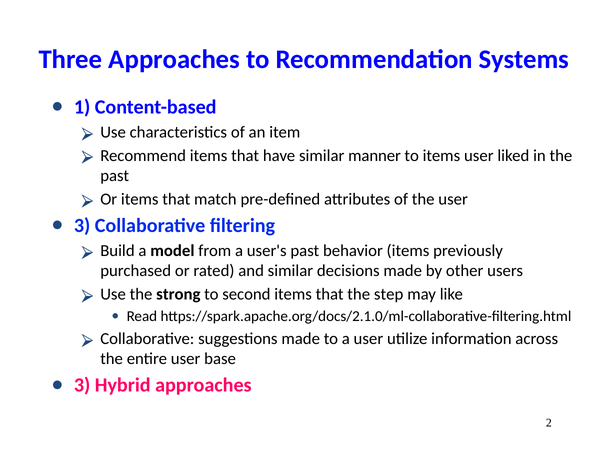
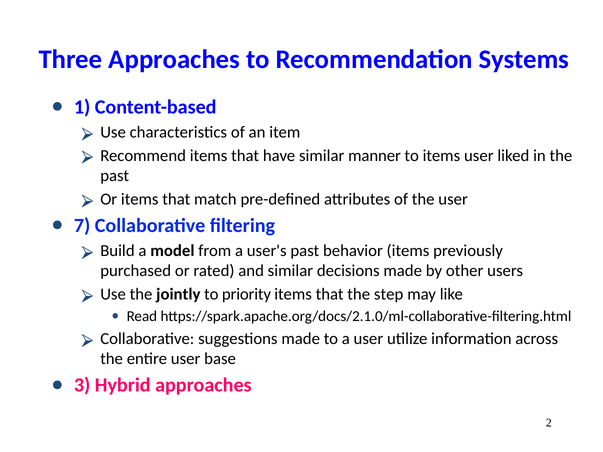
3: 3 -> 7 (82, 226)
strong: strong -> jointly (178, 294)
second: second -> priority (246, 294)
